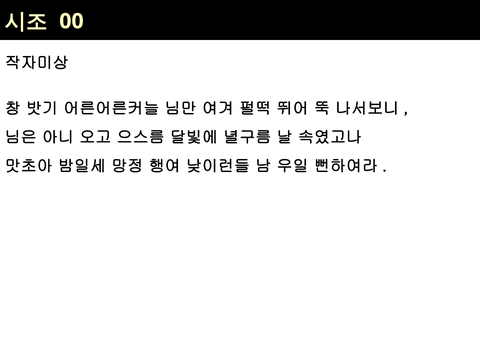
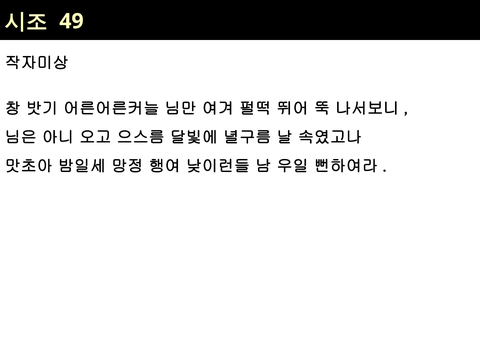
00: 00 -> 49 (71, 21)
